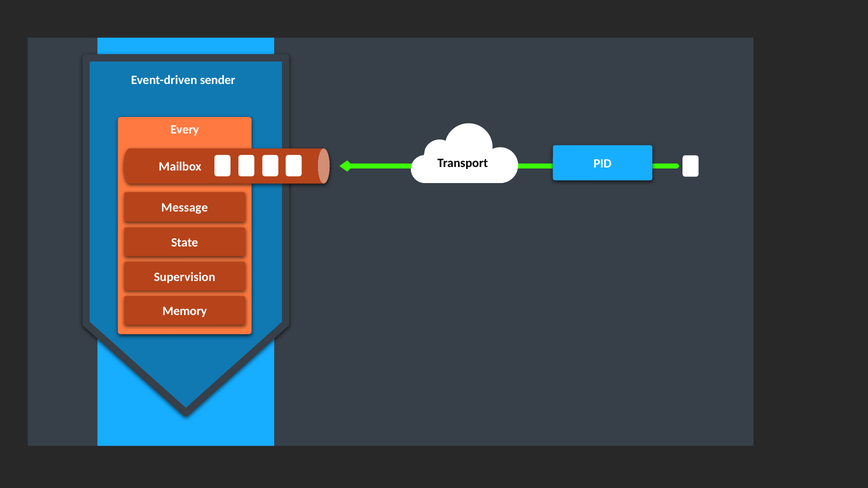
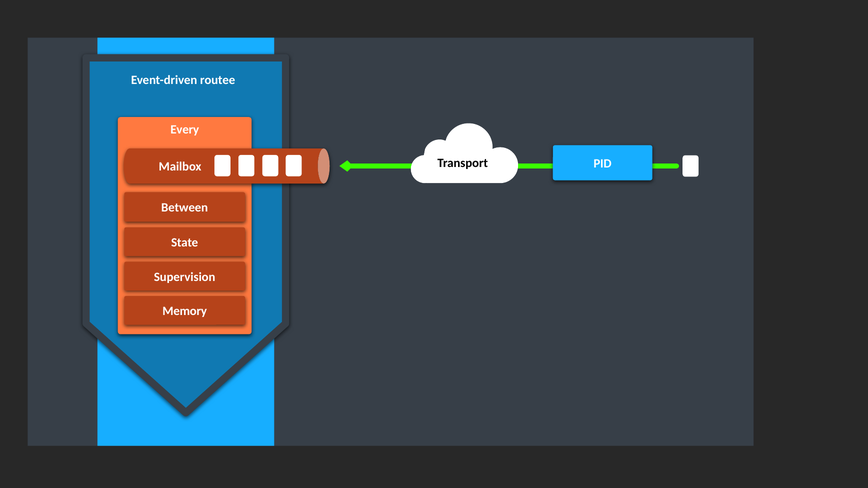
sender: sender -> routee (218, 80)
Message: Message -> Between (185, 208)
